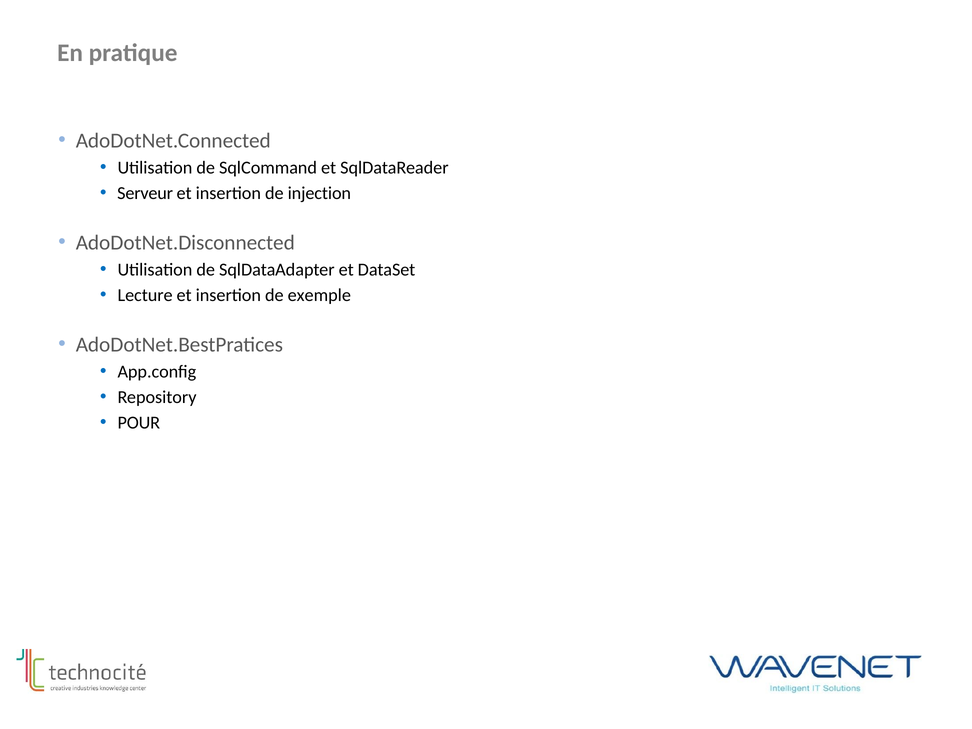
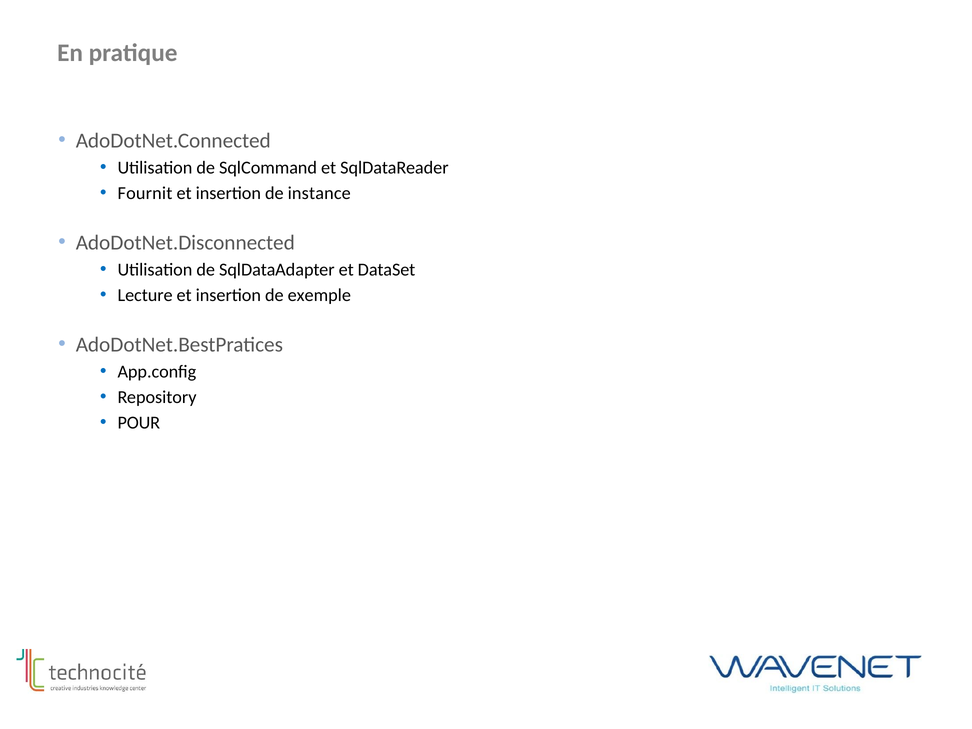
Serveur: Serveur -> Fournit (145, 193)
injection: injection -> instance (319, 193)
